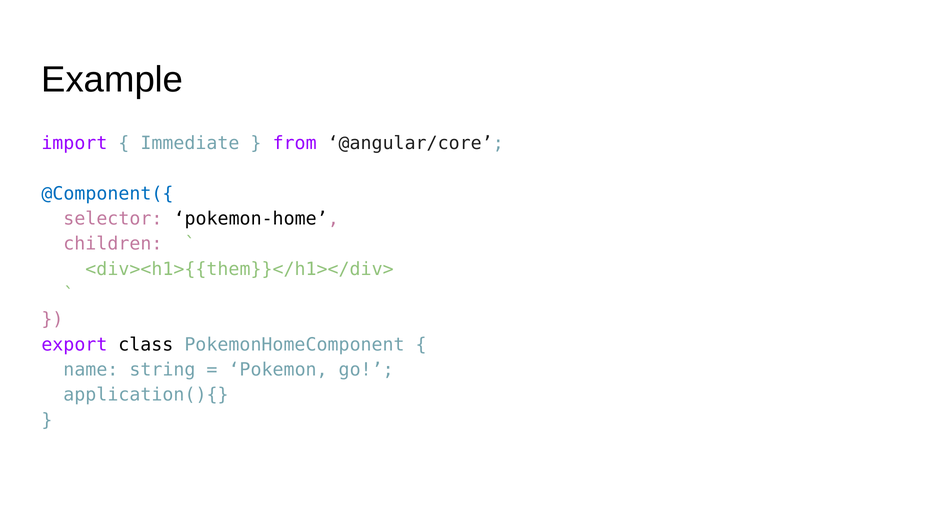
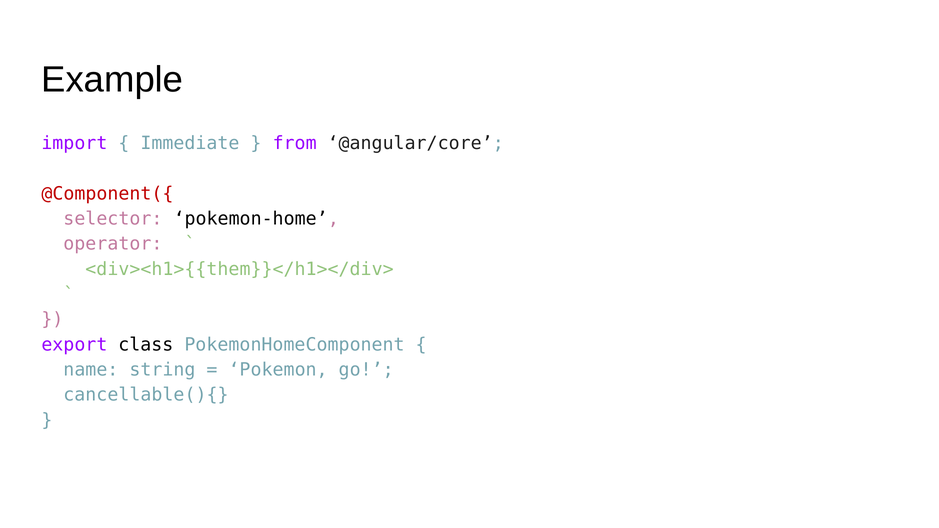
@Component({ colour: blue -> red (107, 194)
children: children -> operator (113, 244)
application(){: application(){ -> cancellable(){ (146, 395)
